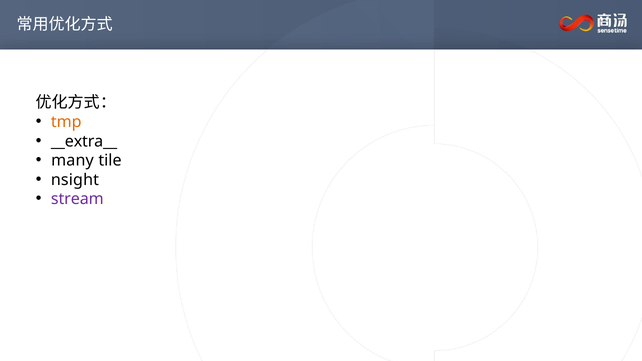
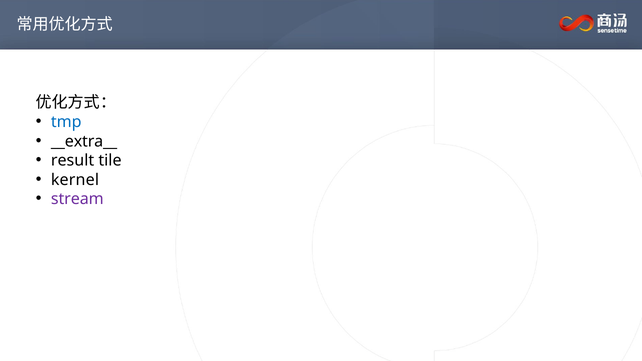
tmp colour: orange -> blue (66, 122)
many: many -> result (73, 161)
nsight: nsight -> kernel (75, 180)
